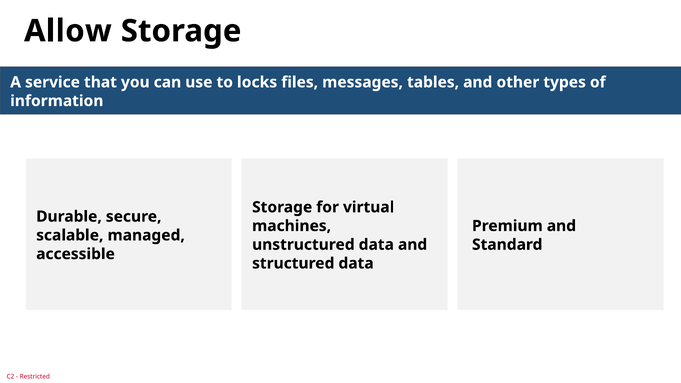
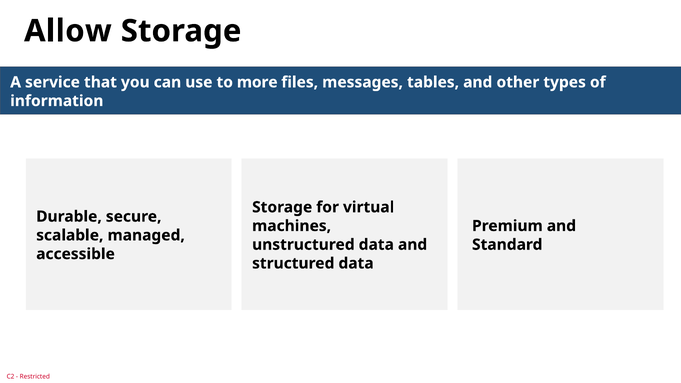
locks: locks -> more (257, 82)
